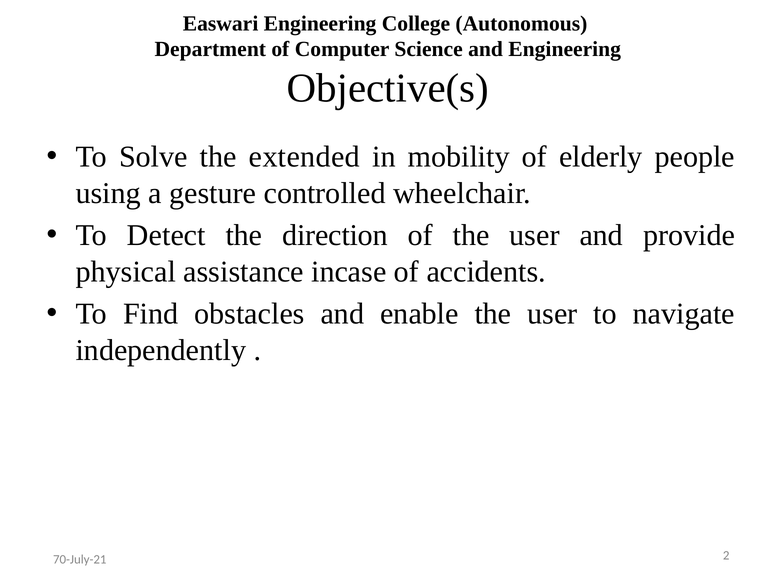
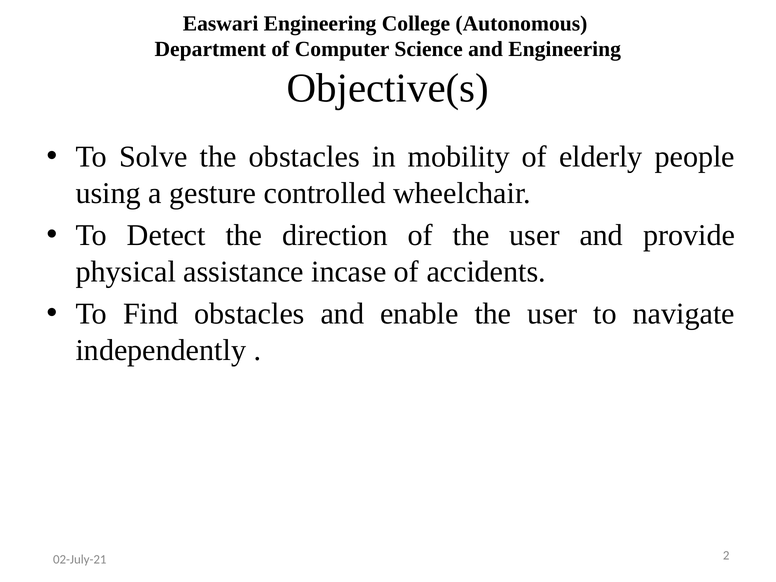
the extended: extended -> obstacles (304, 157)
70-July-21: 70-July-21 -> 02-July-21 (80, 560)
